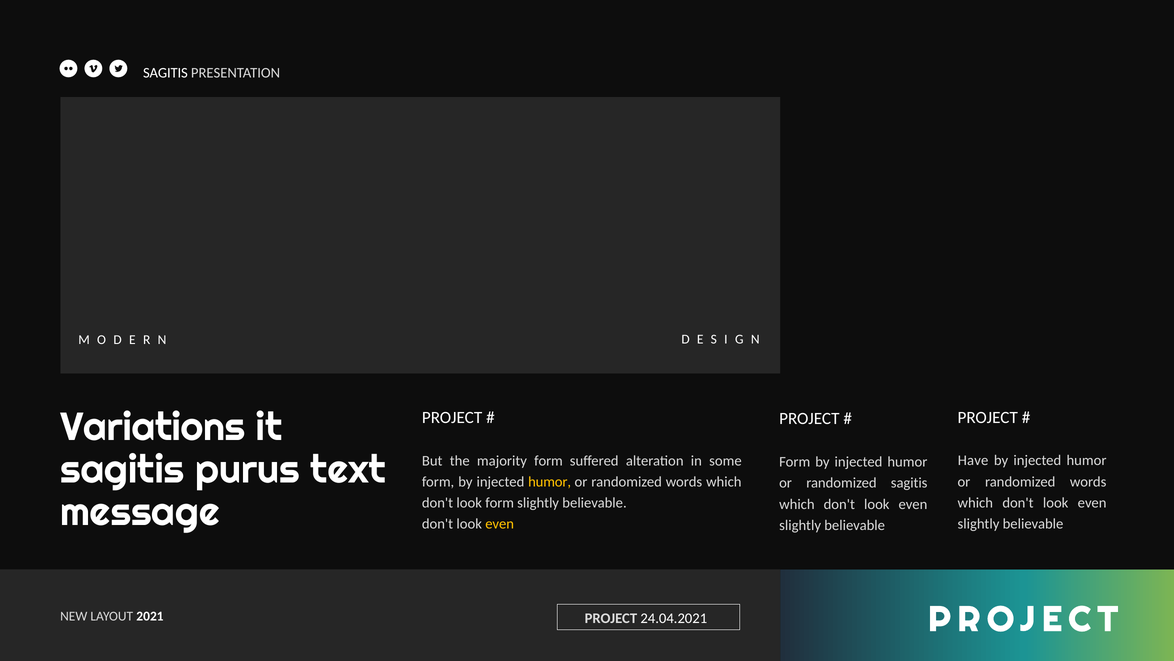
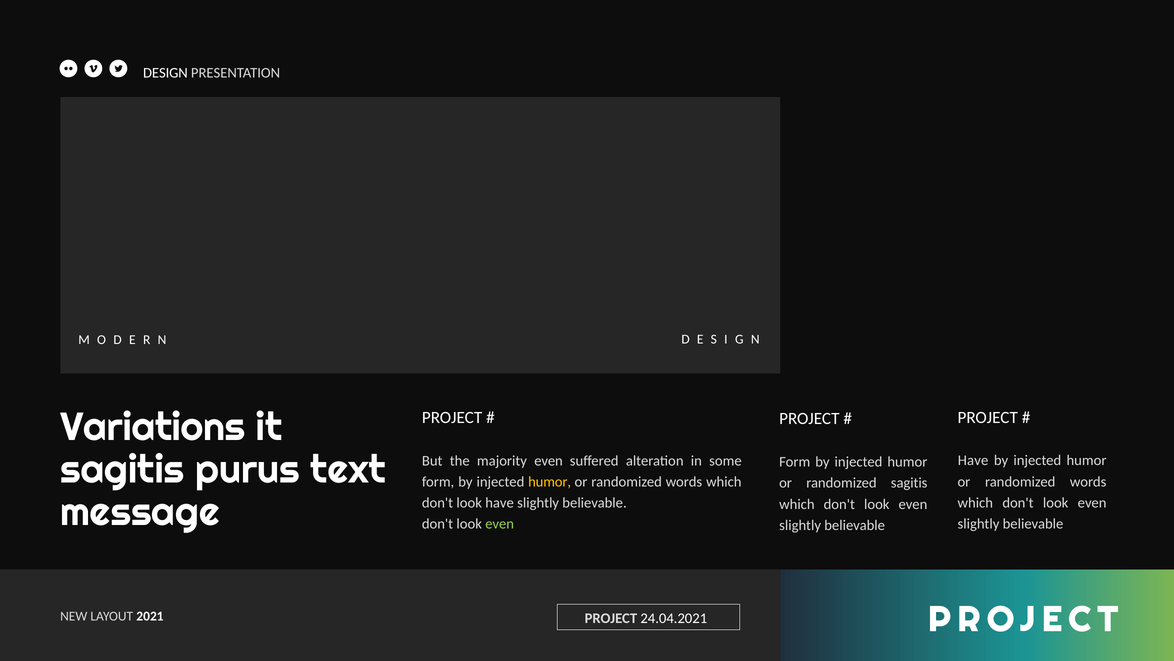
SAGITIS: SAGITIS -> DESIGN (165, 73)
majority form: form -> even (549, 460)
look form: form -> have (500, 502)
even colour: yellow -> light green (500, 524)
